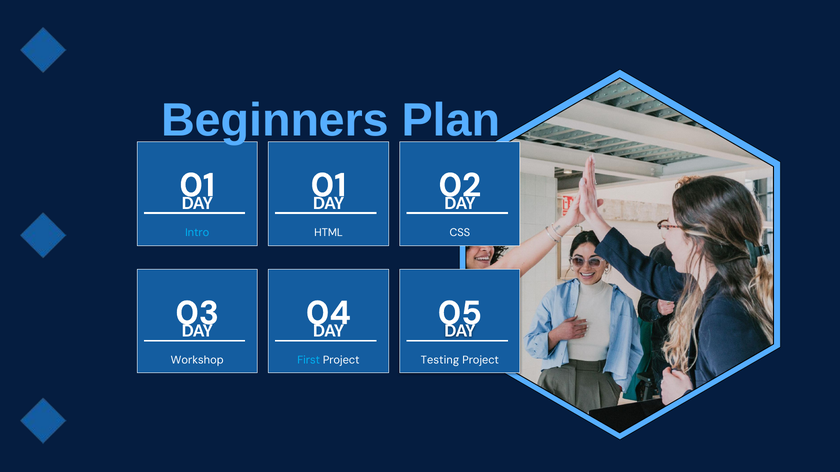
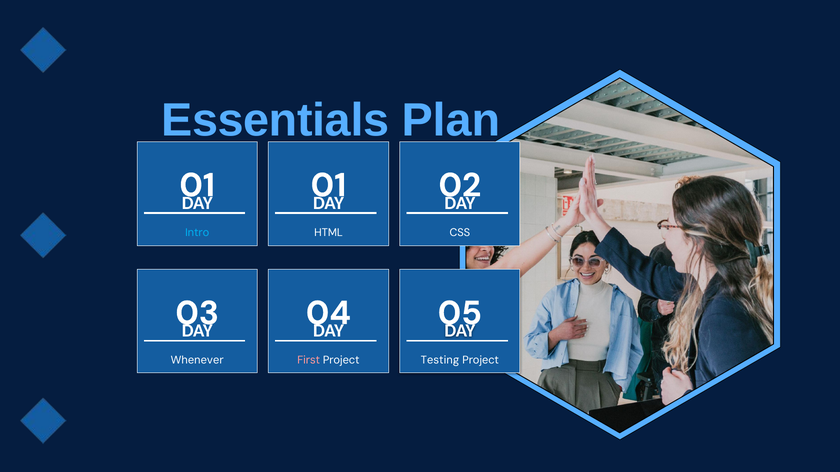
Beginners: Beginners -> Essentials (275, 121)
Workshop: Workshop -> Whenever (197, 361)
First colour: light blue -> pink (309, 361)
